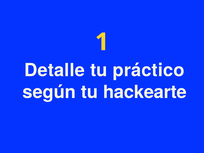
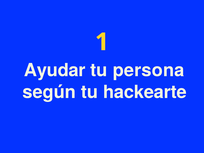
Detalle: Detalle -> Ayudar (55, 70)
práctico: práctico -> persona (149, 70)
